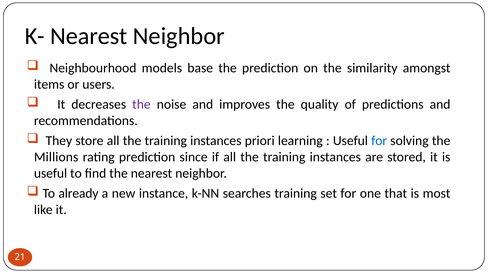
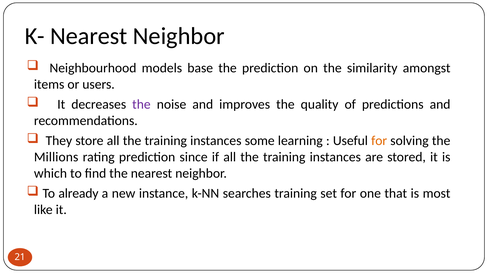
priori: priori -> some (260, 141)
for colour: blue -> orange (379, 141)
useful: useful -> which (50, 174)
